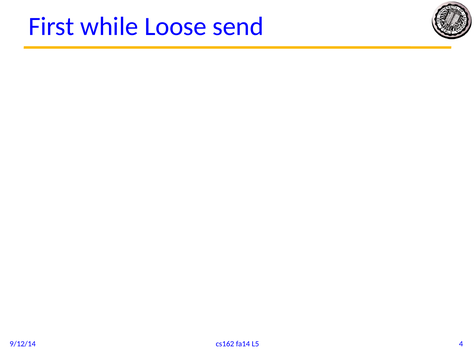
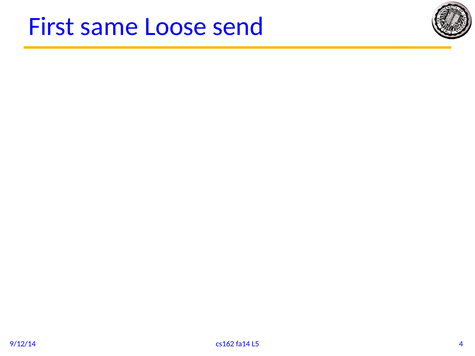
while: while -> same (109, 27)
